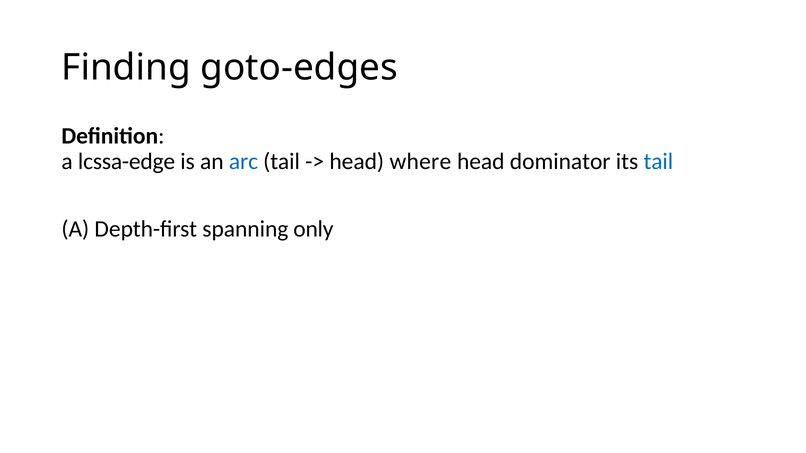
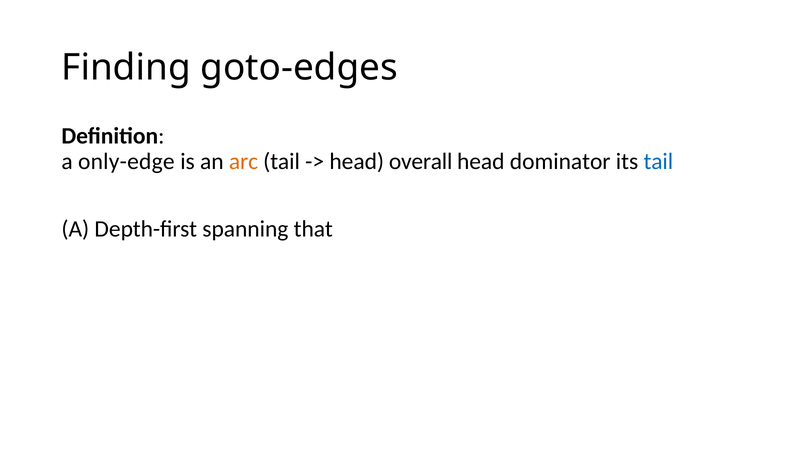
lcssa-edge: lcssa-edge -> only-edge (126, 162)
arc colour: blue -> orange (243, 162)
where: where -> overall (421, 162)
only: only -> that (313, 229)
